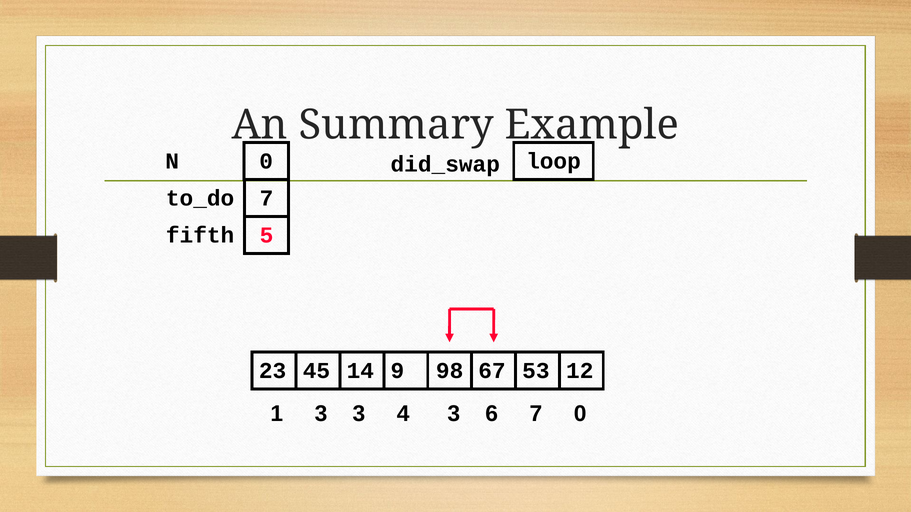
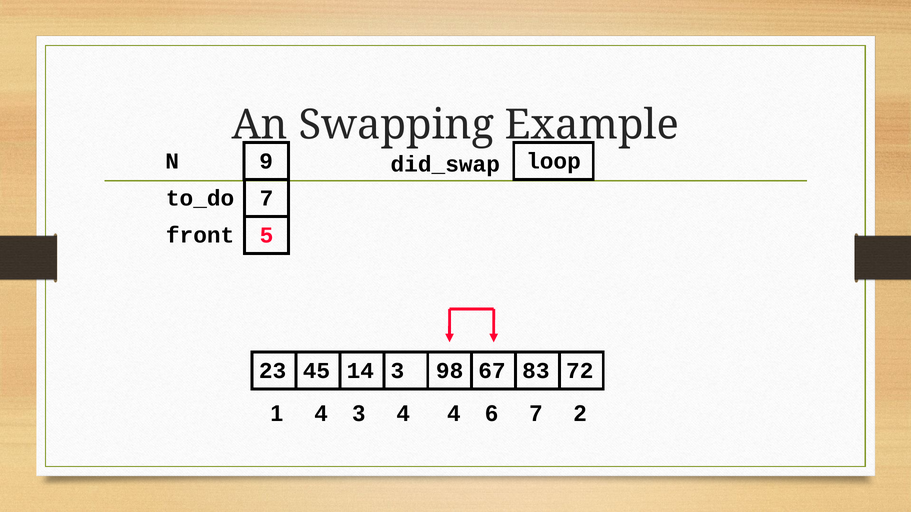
Summary: Summary -> Swapping (396, 125)
N 0: 0 -> 9 (266, 161)
fifth: fifth -> front (200, 235)
45 9: 9 -> 3 (397, 371)
53: 53 -> 83 (536, 371)
12: 12 -> 72 (580, 371)
1 3: 3 -> 4 (321, 414)
4 3: 3 -> 4 (454, 414)
7 0: 0 -> 2 (580, 414)
